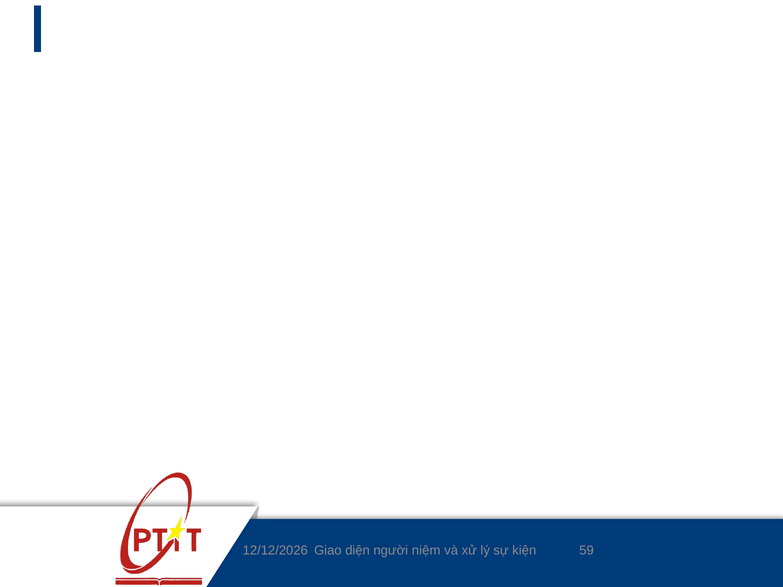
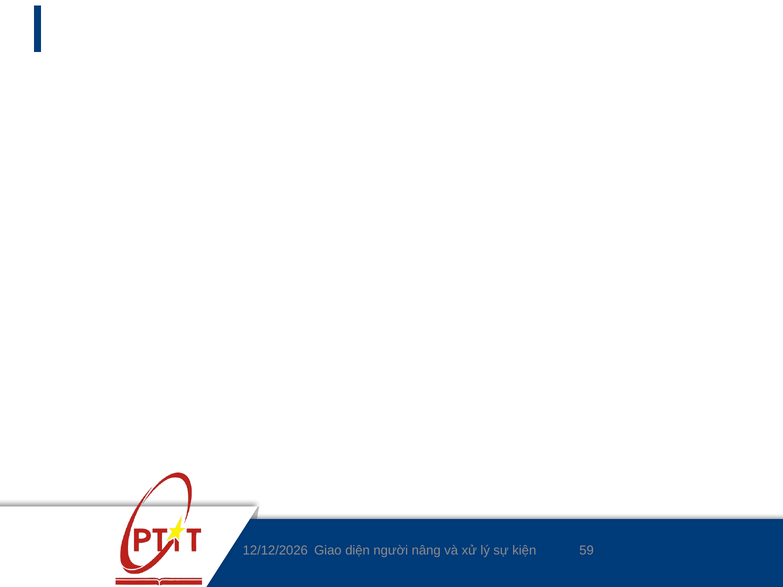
niệm: niệm -> nâng (426, 551)
